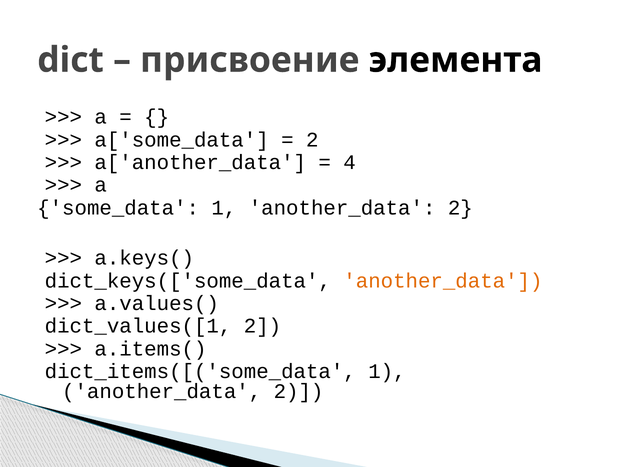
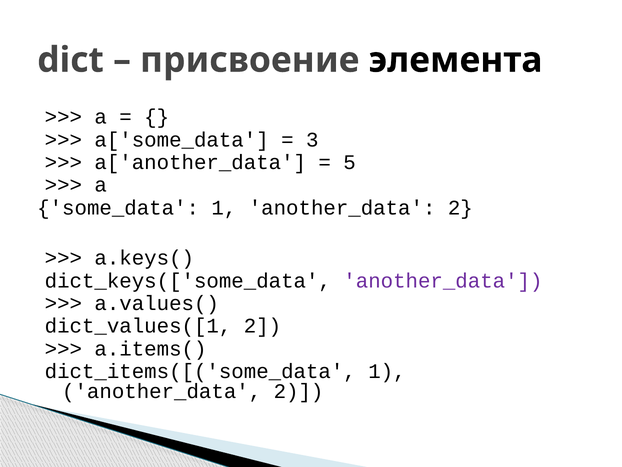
2: 2 -> 3 (312, 140)
4: 4 -> 5 (350, 162)
another_data colour: orange -> purple (443, 280)
